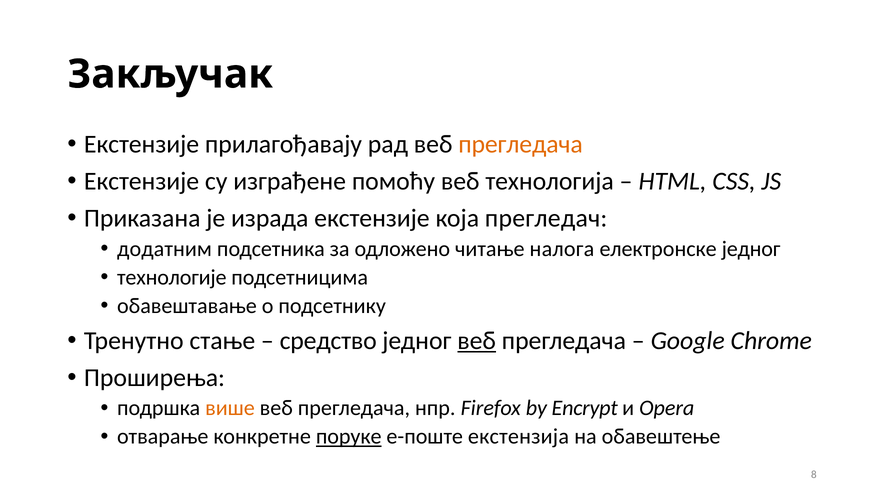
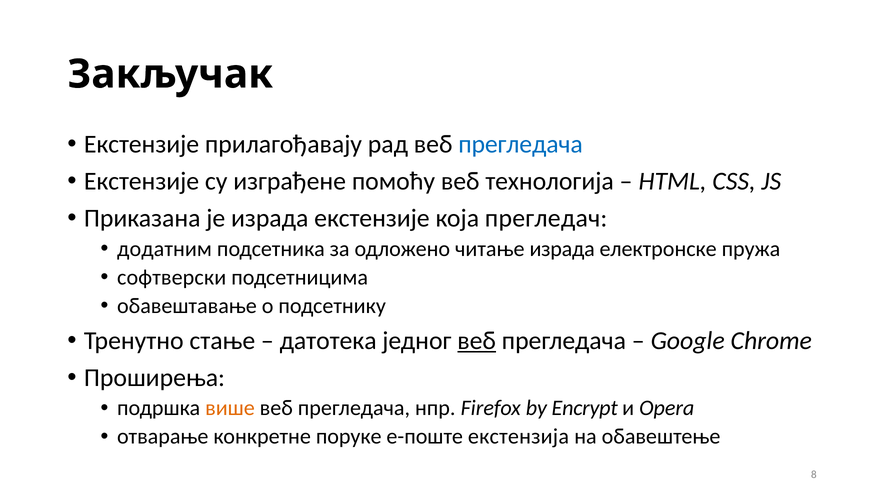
прегледача colour: orange -> blue (521, 145)
читање налога: налога -> израда (562, 249)
електронске једног: једног -> пружа (751, 249)
технологије: технологије -> софтверски (172, 277)
средство: средство -> датотека (328, 341)
поруке underline: present -> none (349, 437)
